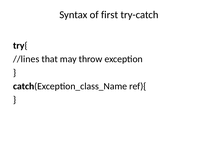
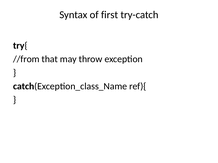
//lines: //lines -> //from (26, 59)
